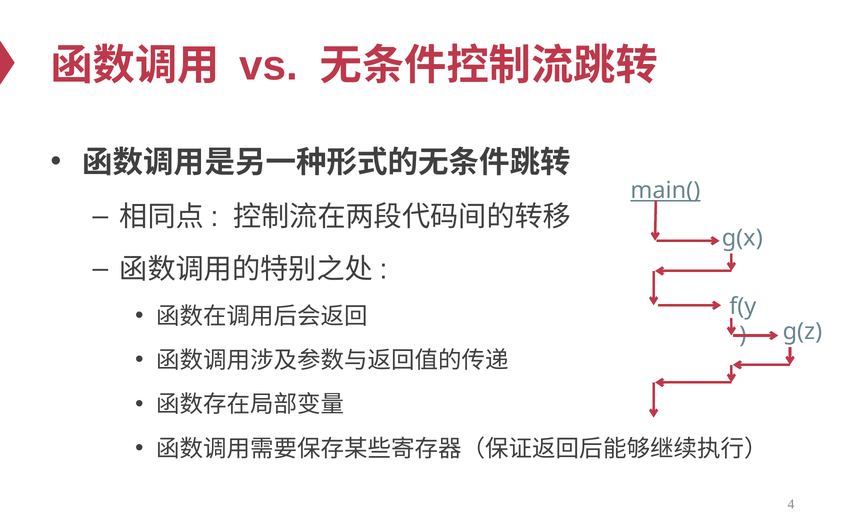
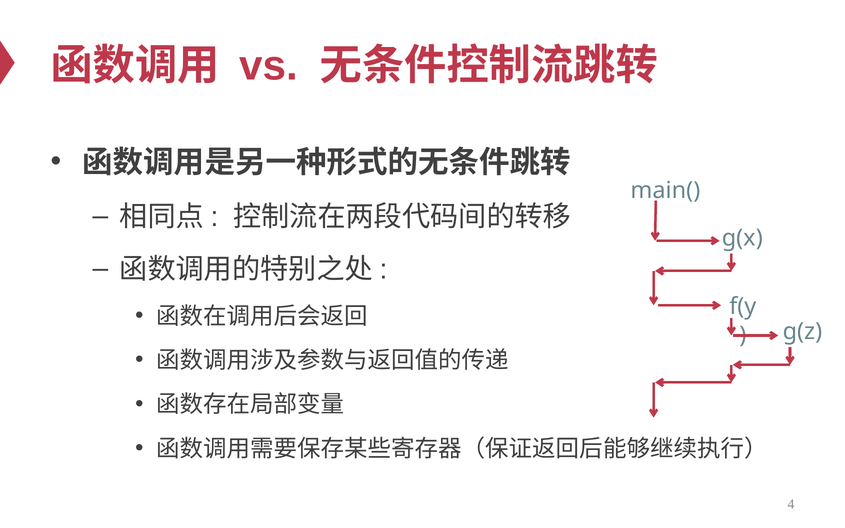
main( underline: present -> none (665, 191)
